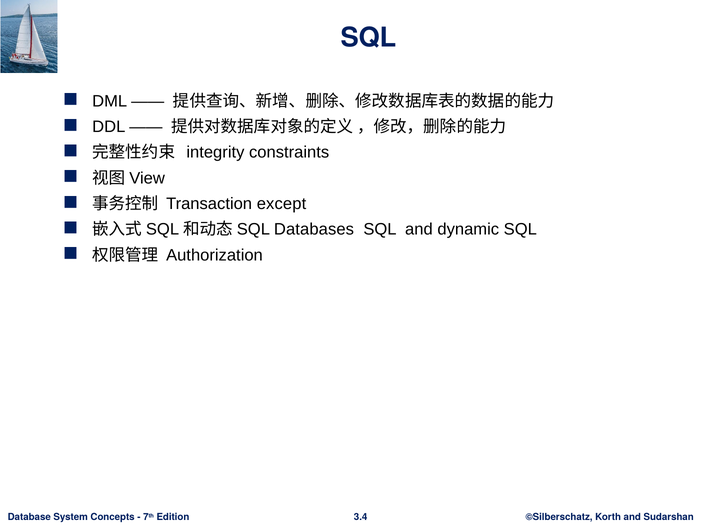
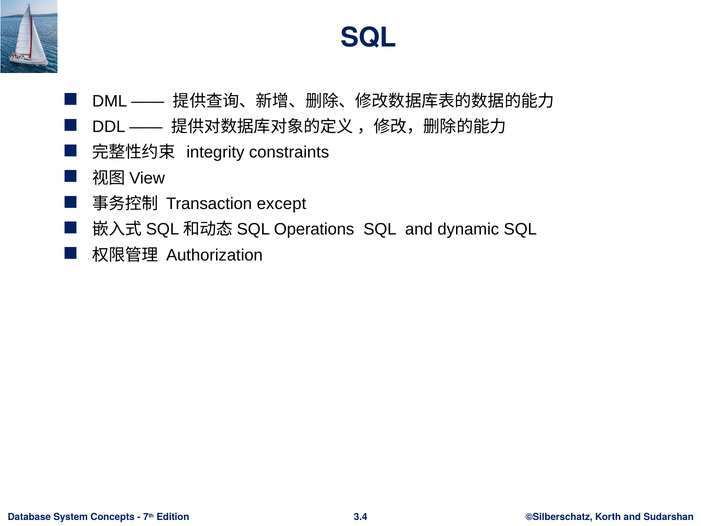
Databases: Databases -> Operations (314, 229)
